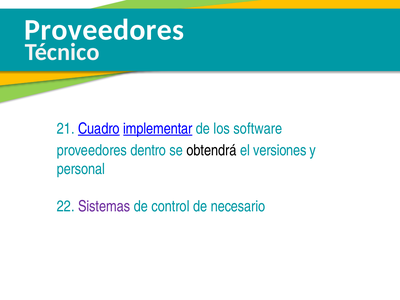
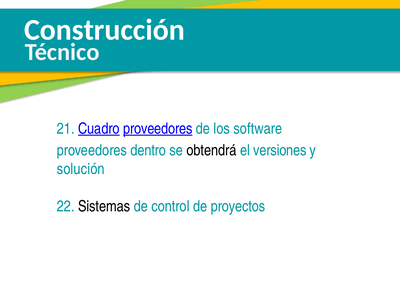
Proveedores: Proveedores -> Construcción (104, 30)
Cuadro implementar: implementar -> proveedores (158, 129)
personal: personal -> solución (81, 169)
Sistemas colour: purple -> black (104, 206)
necesario: necesario -> proyectos (238, 206)
